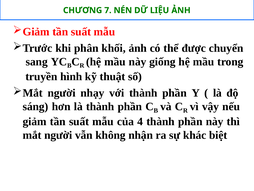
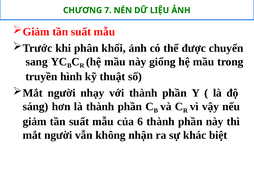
4: 4 -> 6 (140, 121)
